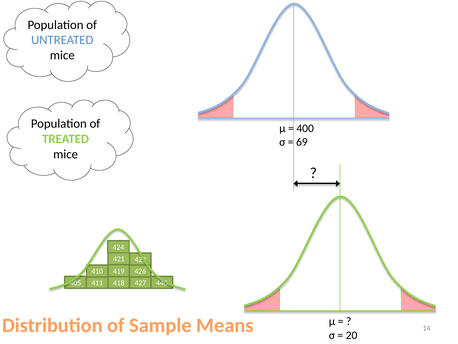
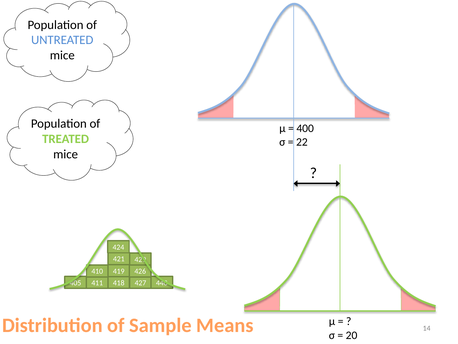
69: 69 -> 22 (302, 142)
